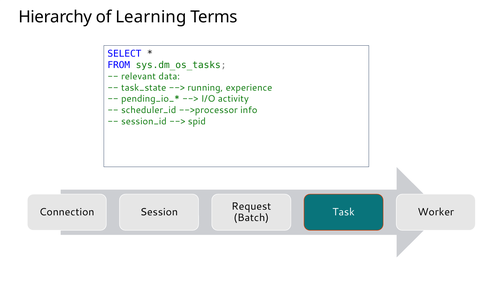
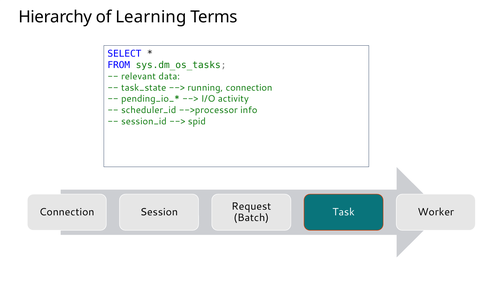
running experience: experience -> connection (249, 88)
